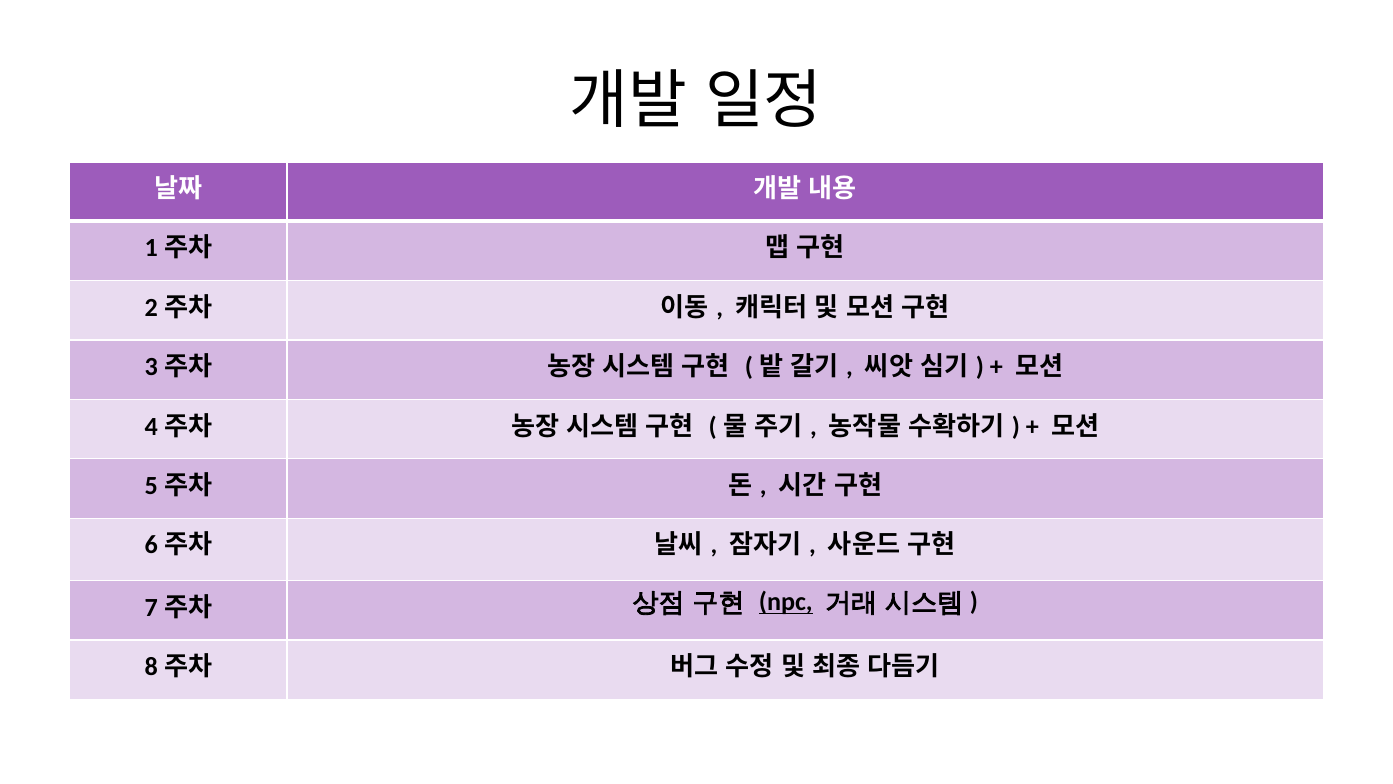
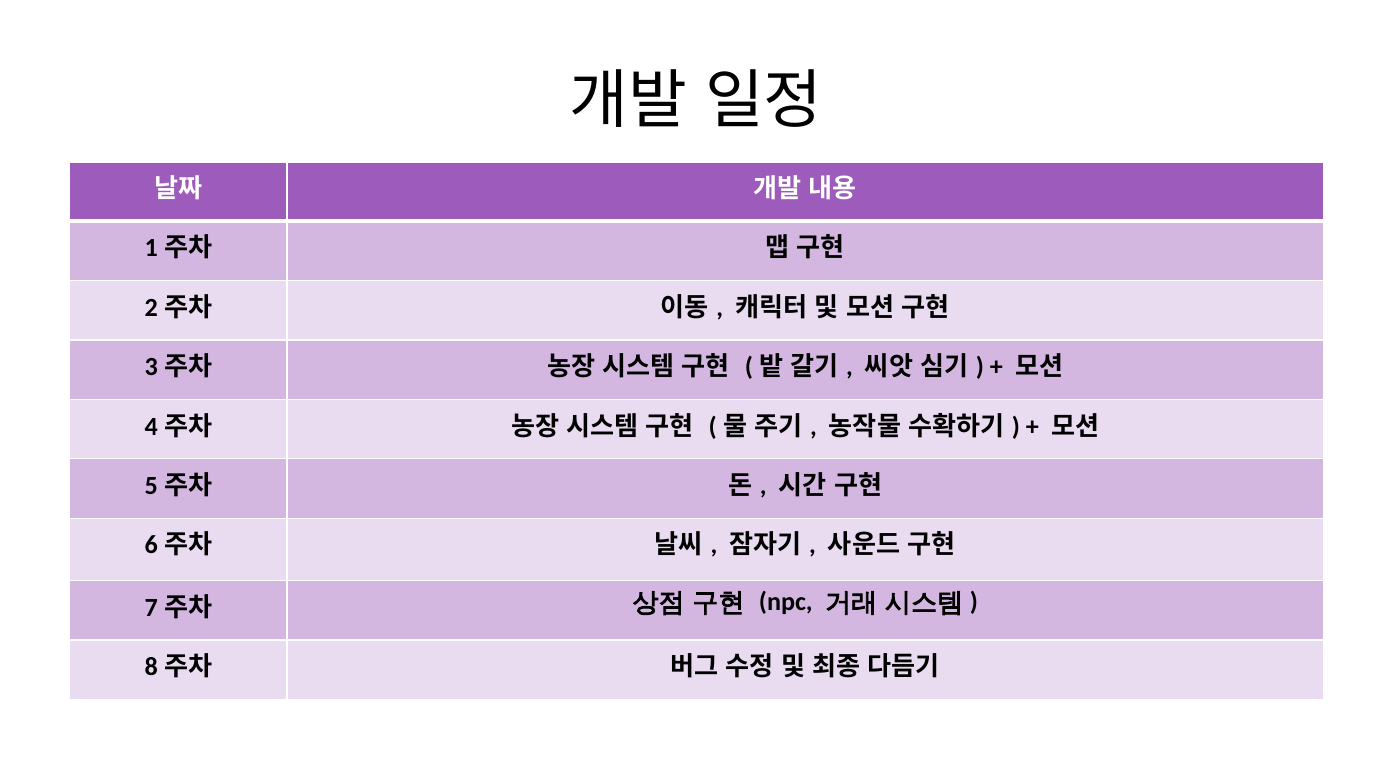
npc underline: present -> none (786, 602)
